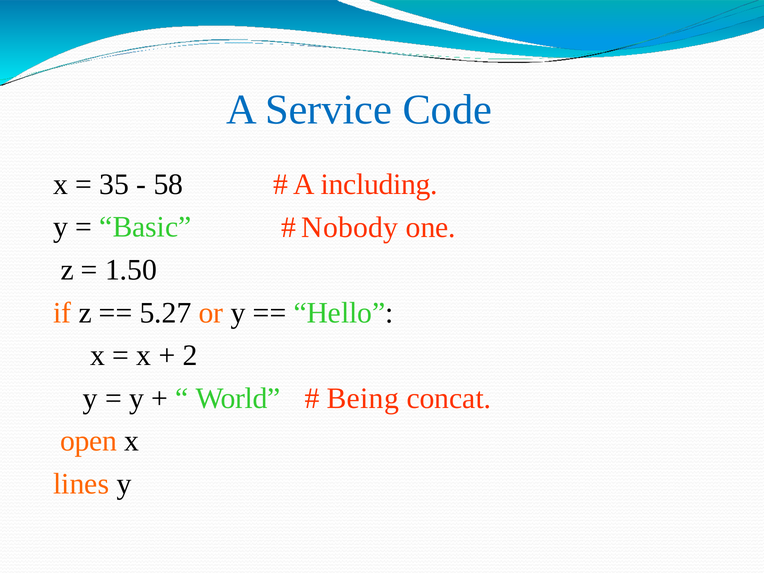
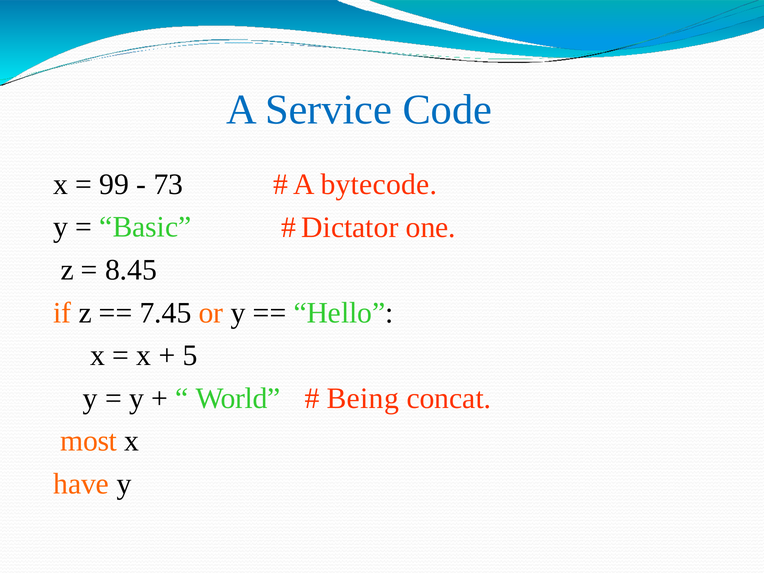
35: 35 -> 99 (114, 184)
58: 58 -> 73 (168, 184)
including: including -> bytecode (379, 184)
Nobody: Nobody -> Dictator (350, 227)
1.50: 1.50 -> 8.45 (131, 270)
5.27: 5.27 -> 7.45 (165, 313)
2: 2 -> 5 (190, 356)
open: open -> most (89, 441)
lines: lines -> have (81, 484)
